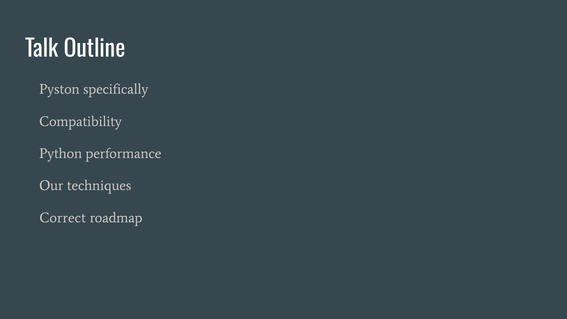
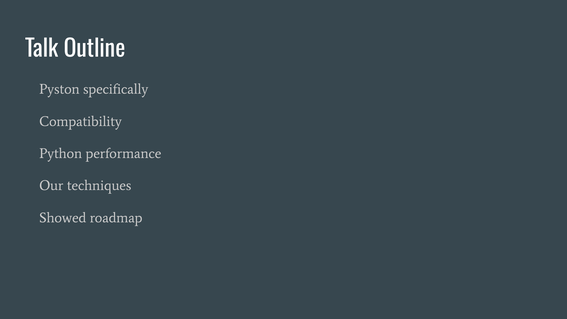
Correct: Correct -> Showed (63, 218)
